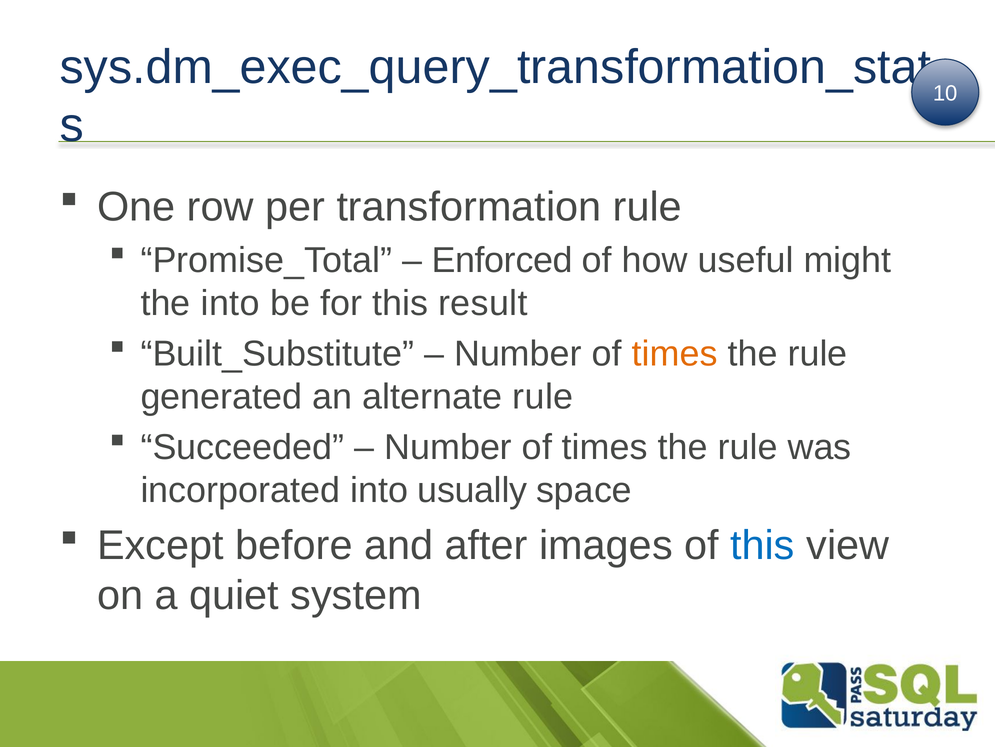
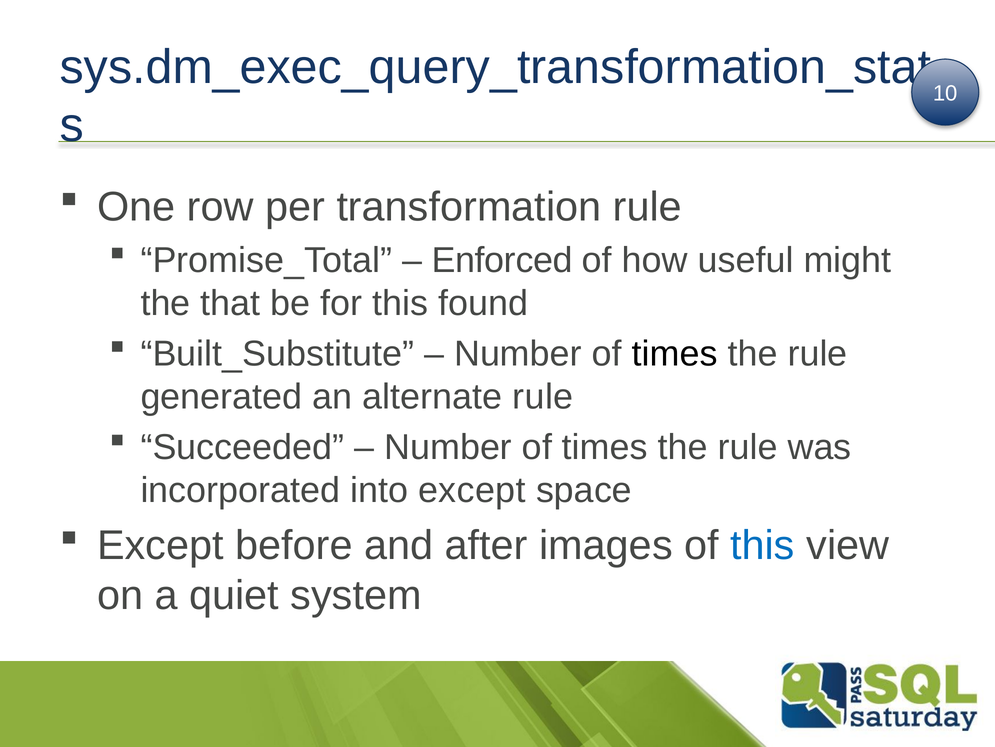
the into: into -> that (230, 303)
result: result -> found (483, 303)
times colour: orange -> black (675, 353)
into usually: usually -> except (472, 490)
